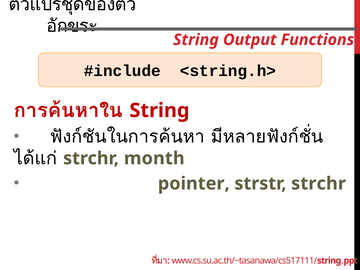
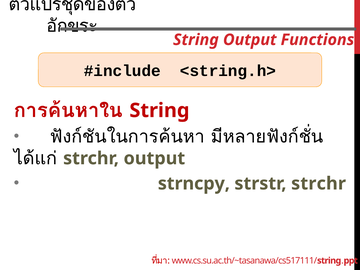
strchr month: month -> output (154, 158)
pointer: pointer -> strncpy (194, 184)
